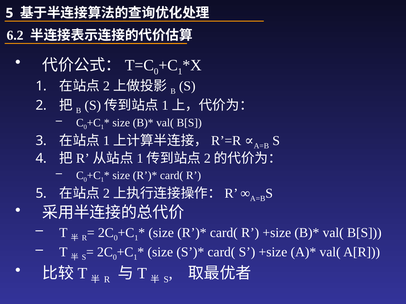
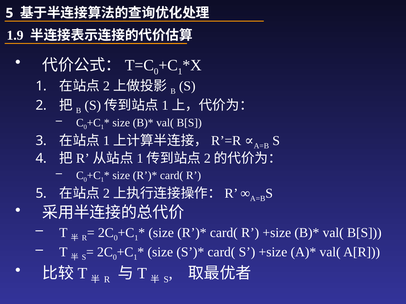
6.2: 6.2 -> 1.9 (15, 35)
